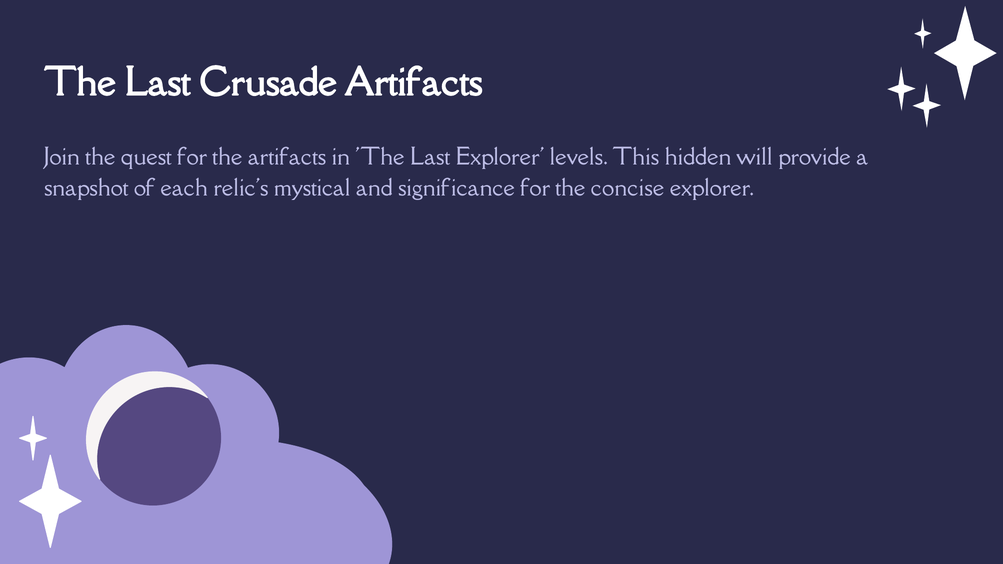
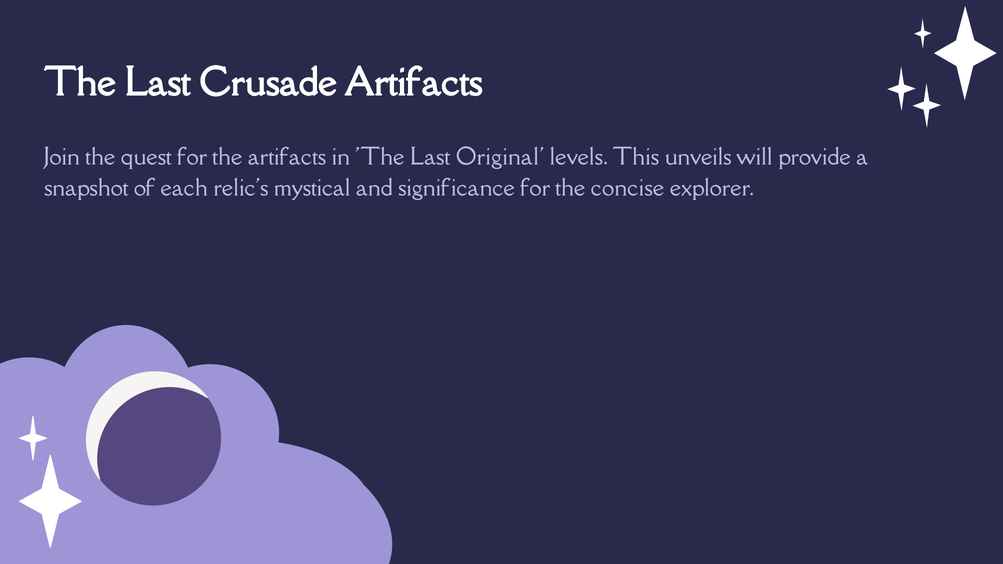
Last Explorer: Explorer -> Original (500, 158)
hidden: hidden -> unveils (698, 158)
